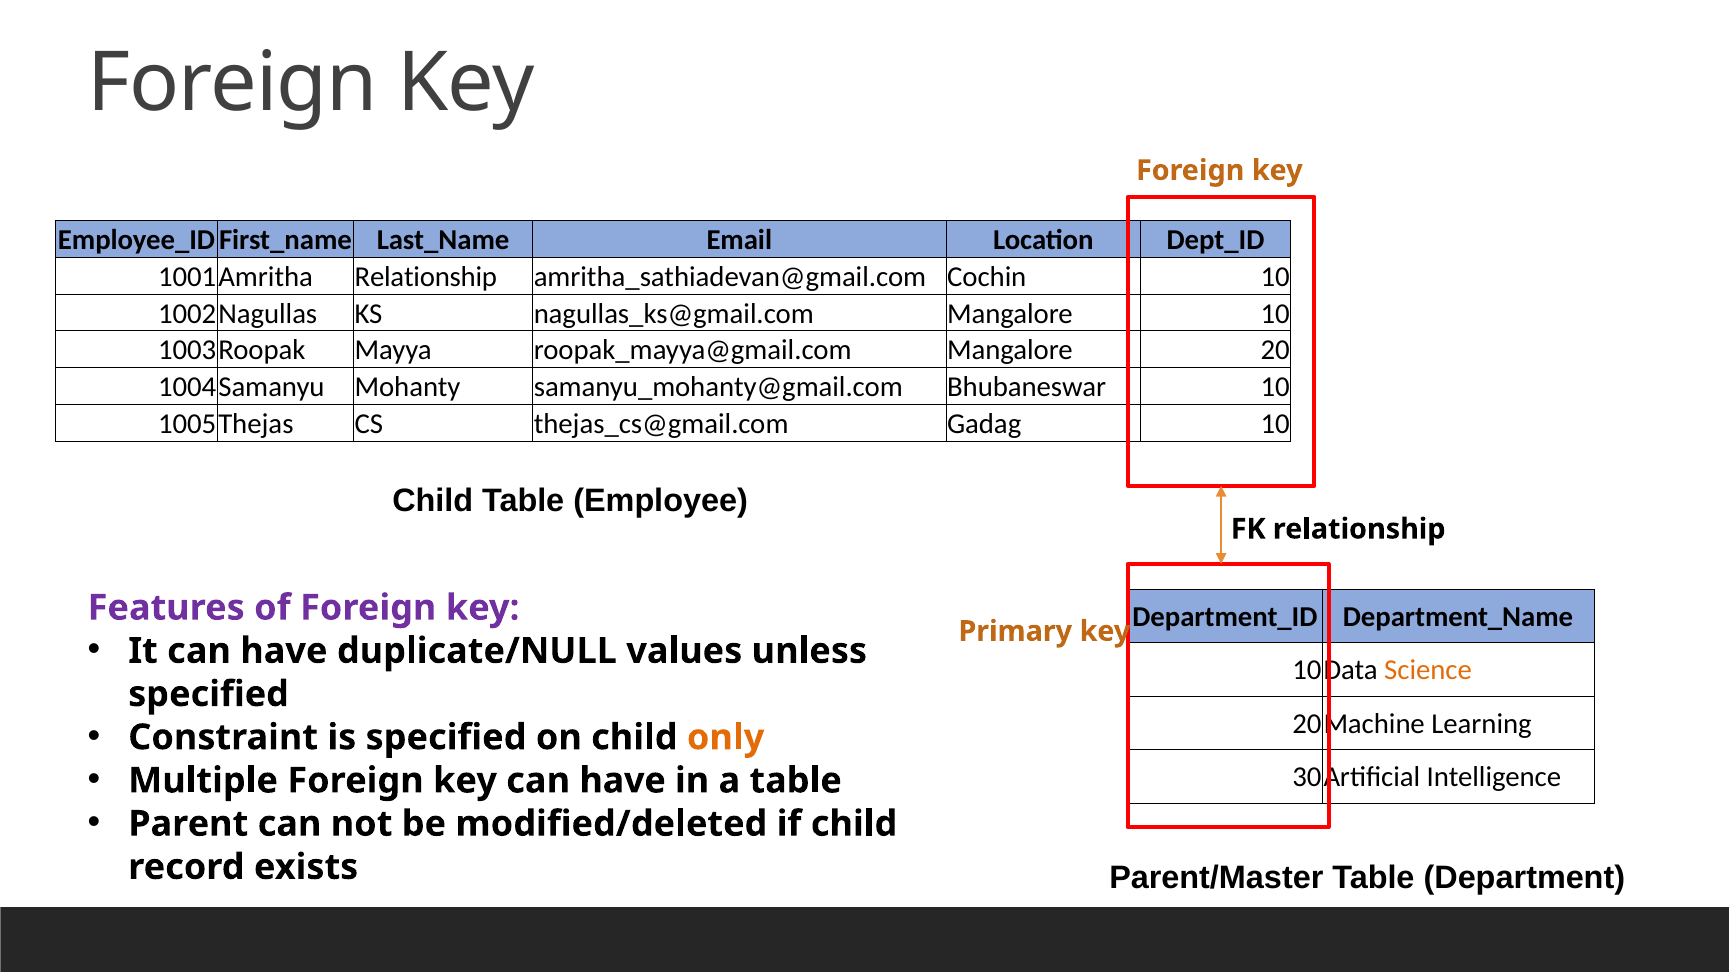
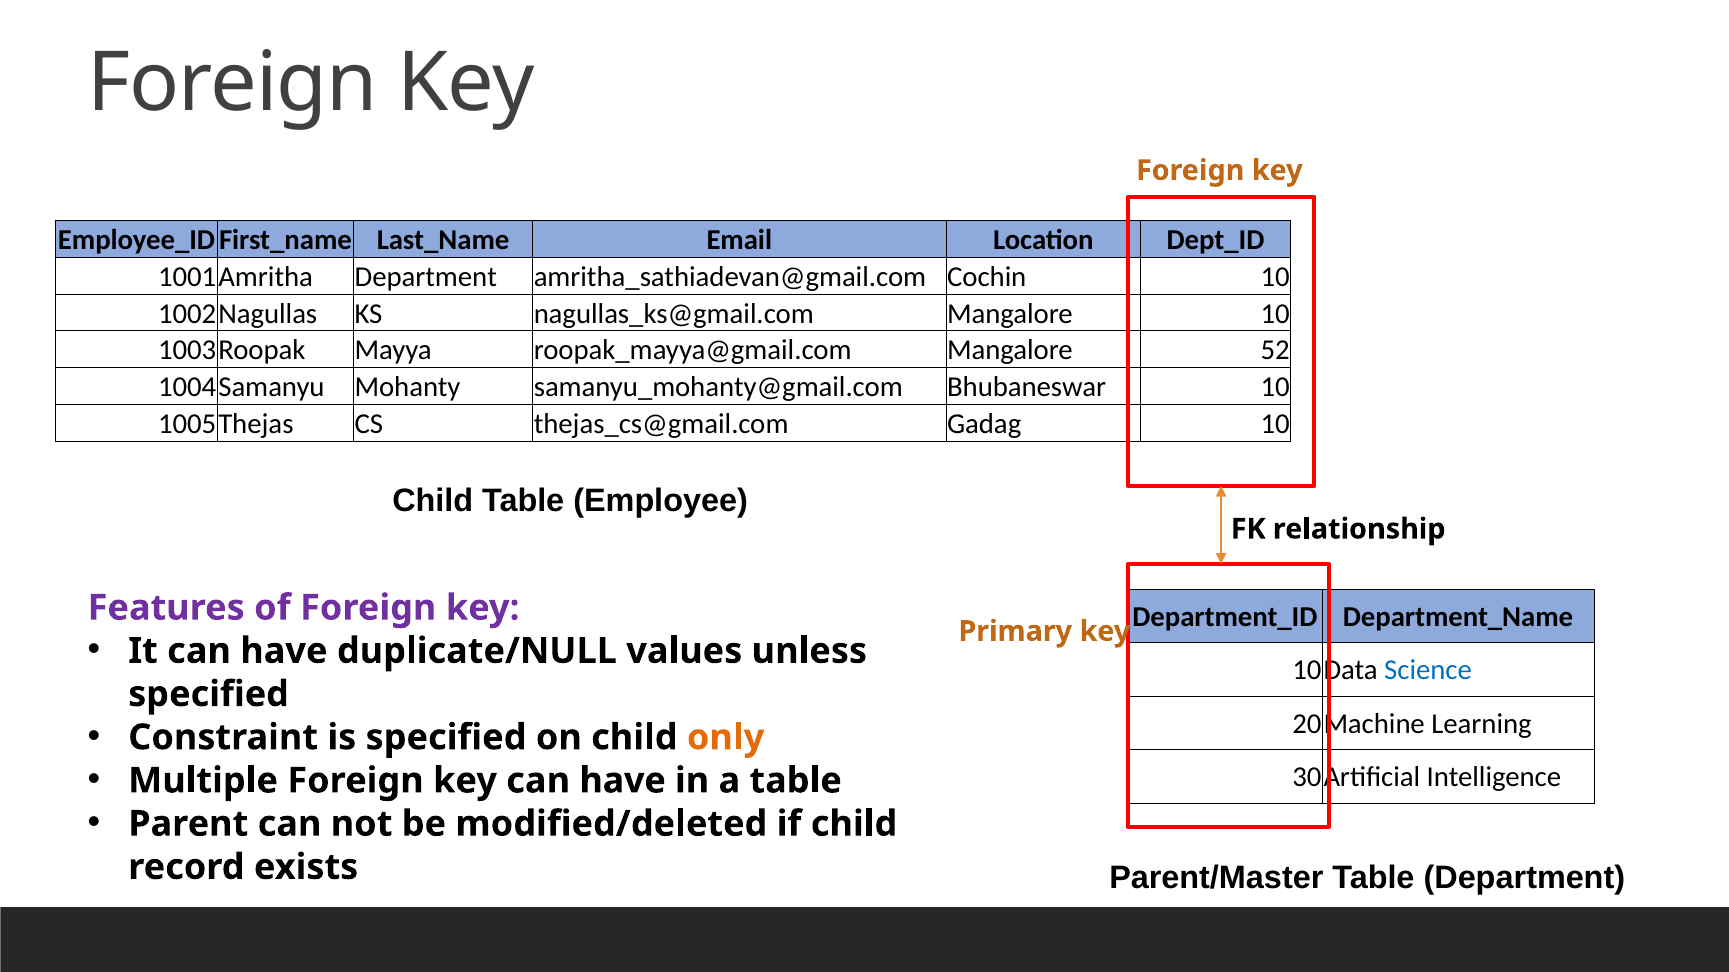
Relationship: Relationship -> Department (426, 277)
20: 20 -> 52 (1275, 351)
Science colour: orange -> blue (1428, 671)
